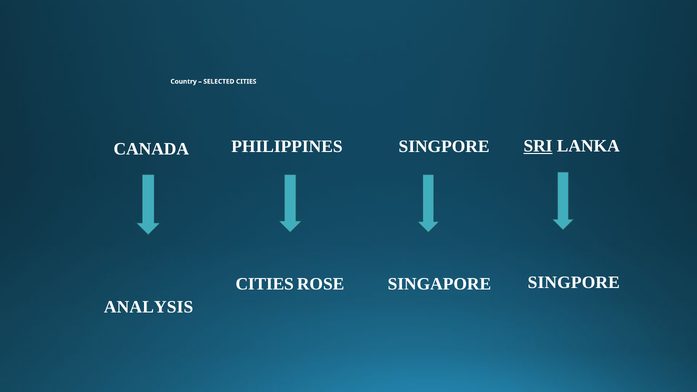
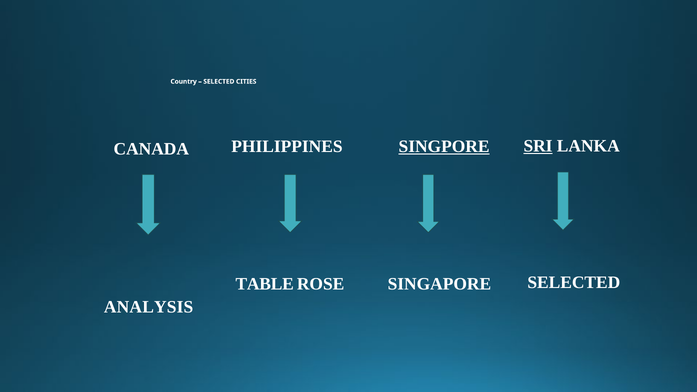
SINGPORE underline: none -> present (444, 146)
SINGPORE: SINGPORE -> SELECTED (574, 282)
CITIES: CITIES -> TABLE (265, 284)
